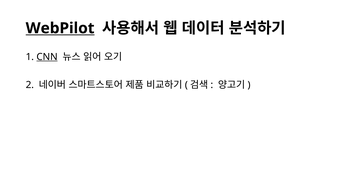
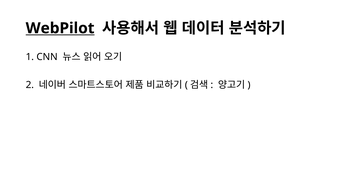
CNN underline: present -> none (47, 57)
